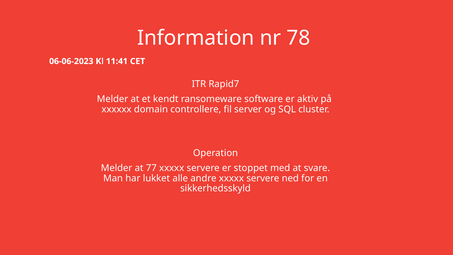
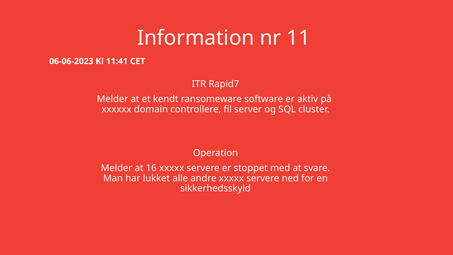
78: 78 -> 11 (298, 38)
77: 77 -> 16 (151, 168)
